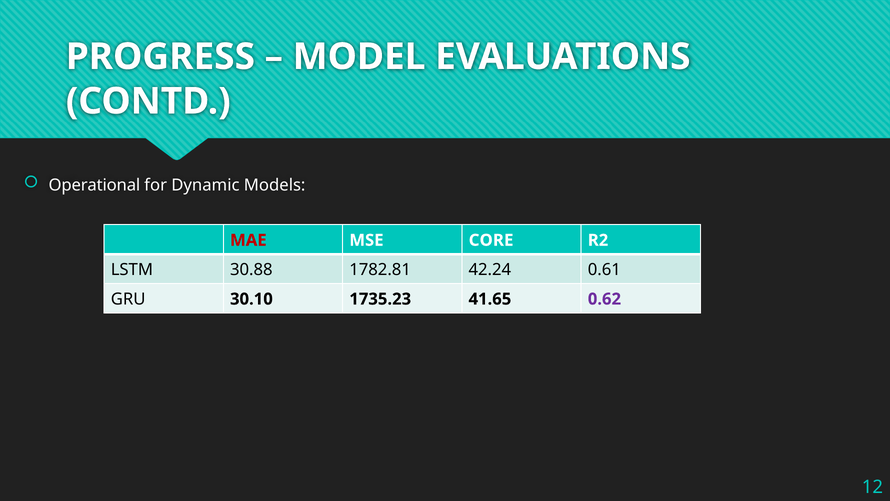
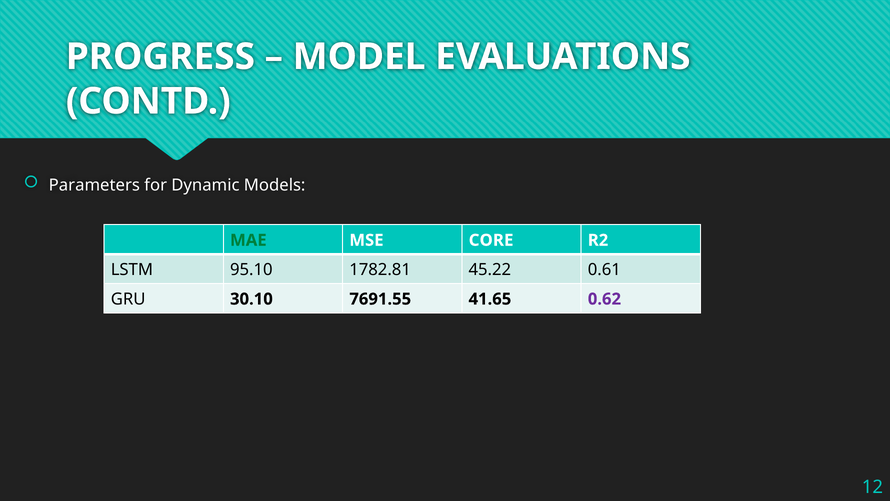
Operational: Operational -> Parameters (94, 185)
MAE colour: red -> green (248, 240)
30.88: 30.88 -> 95.10 (251, 269)
42.24: 42.24 -> 45.22 (490, 269)
1735.23: 1735.23 -> 7691.55 (380, 299)
